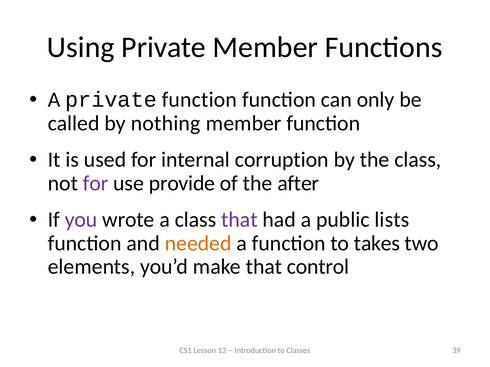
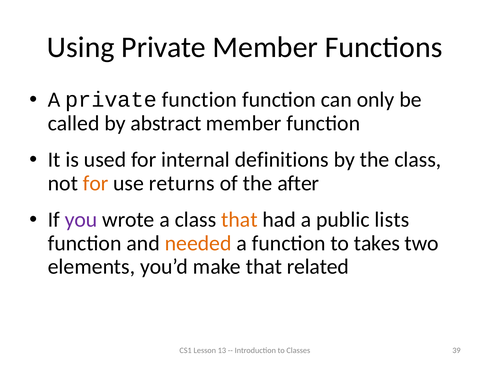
nothing: nothing -> abstract (166, 123)
corruption: corruption -> definitions (282, 160)
for colour: purple -> orange (96, 184)
provide: provide -> returns (182, 184)
that colour: purple -> orange (239, 220)
control: control -> related (318, 267)
